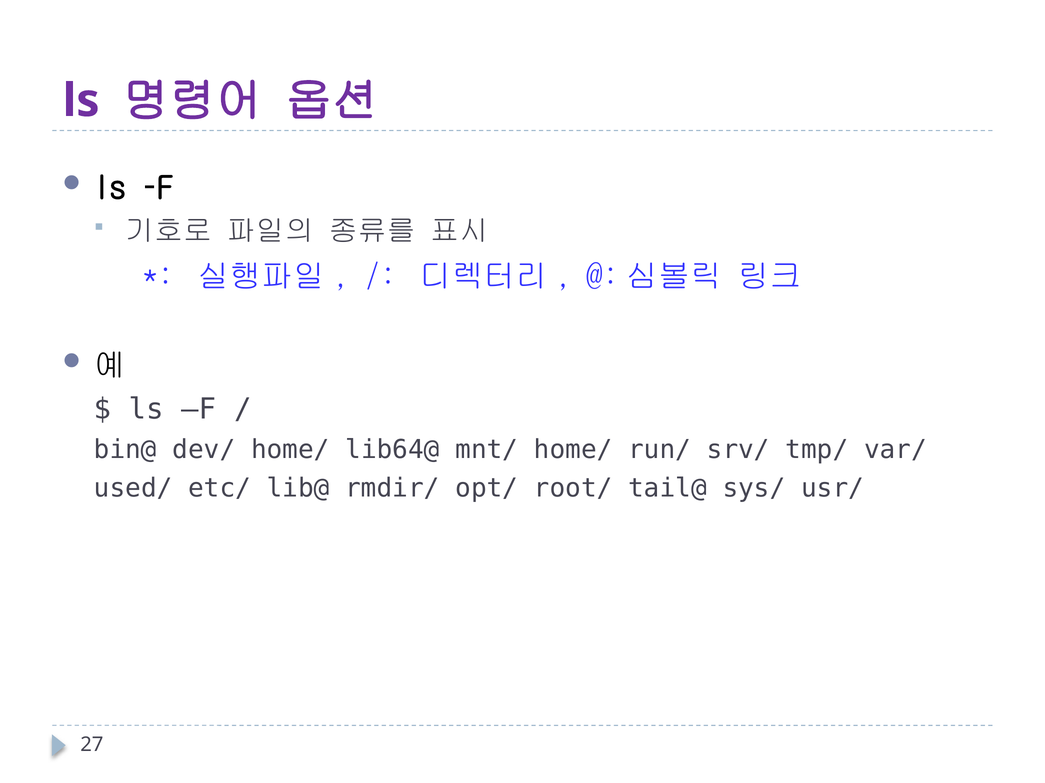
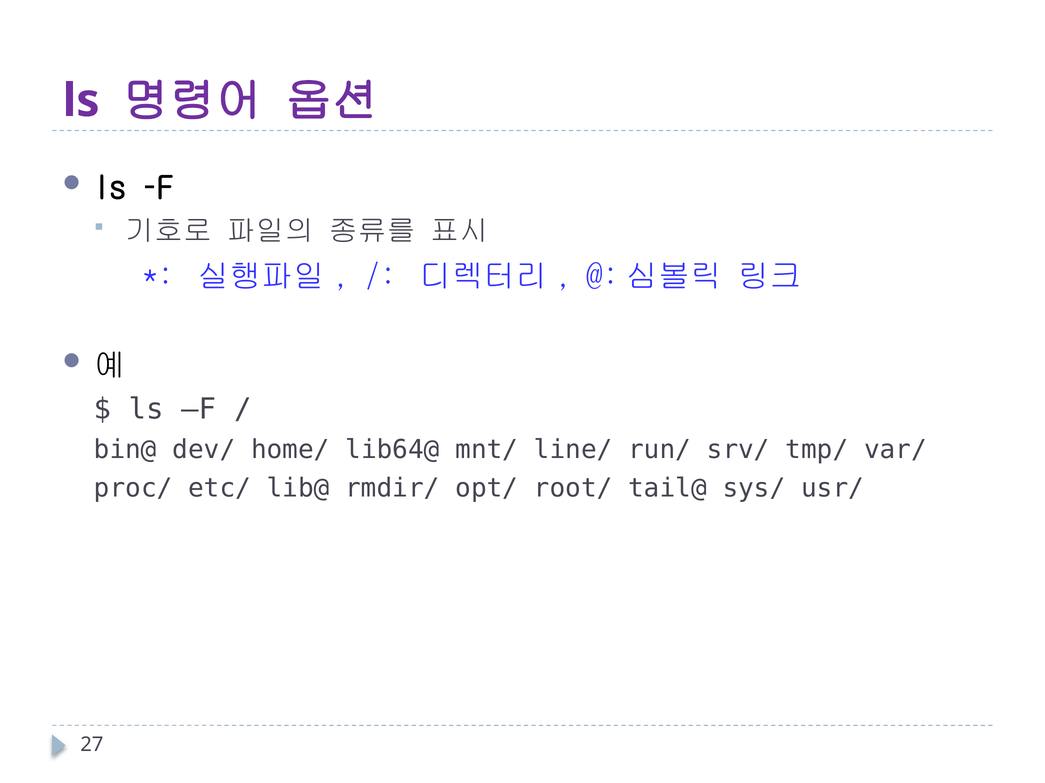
mnt/ home/: home/ -> line/ (573, 450)
used/: used/ -> proc/ (133, 489)
